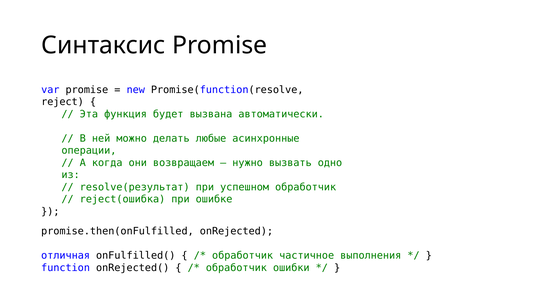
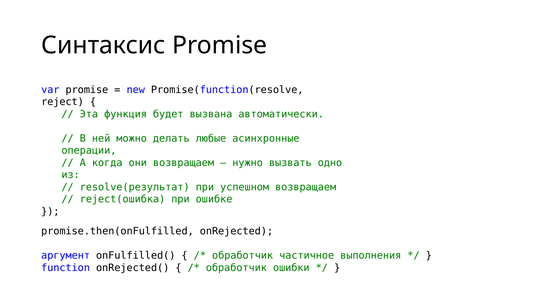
успешном обработчик: обработчик -> возвращаем (306, 187)
отличная: отличная -> аргумент (66, 256)
